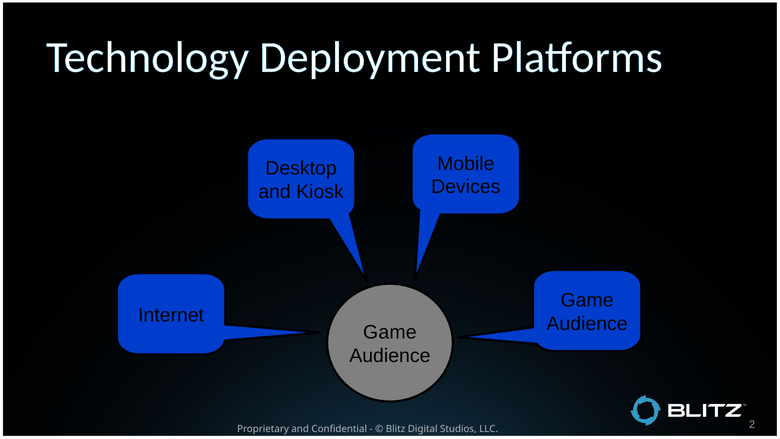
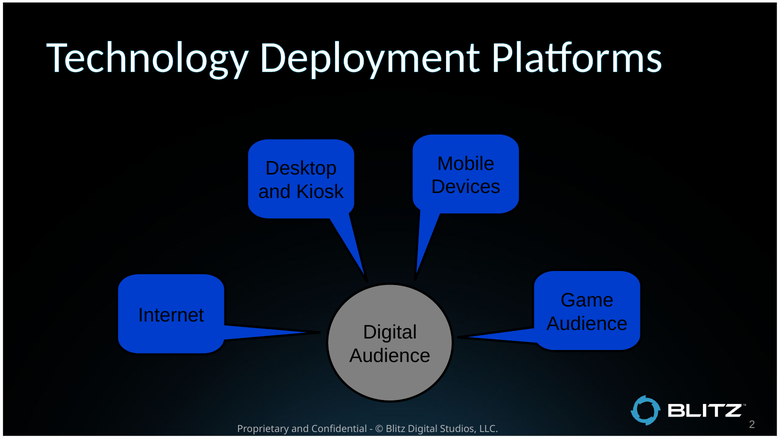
Game: Game -> Digital (390, 332)
